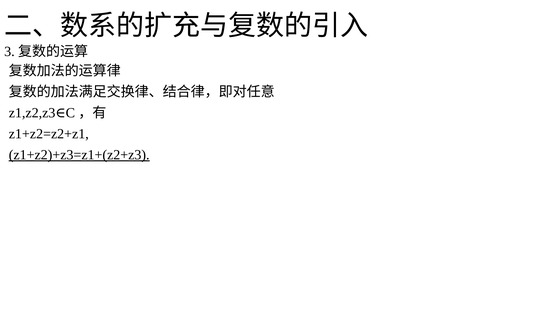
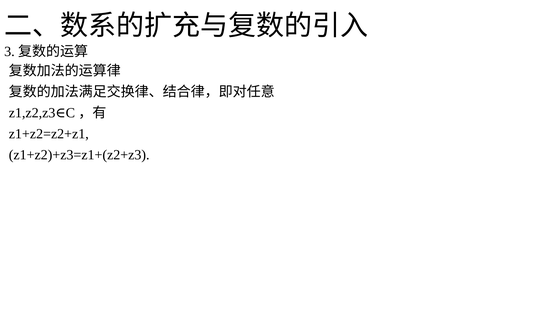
z1+z2)+z3=z1+(z2+z3 underline: present -> none (79, 155)
